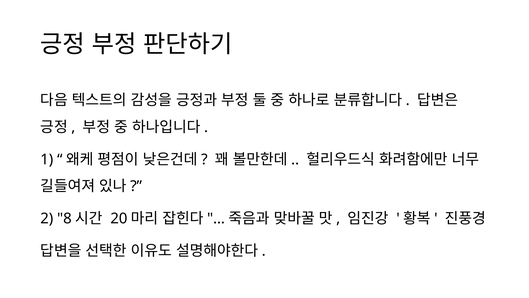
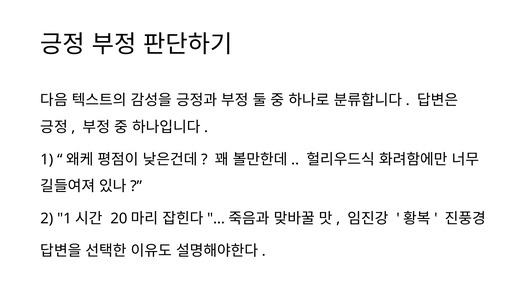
2 8: 8 -> 1 (64, 218)
